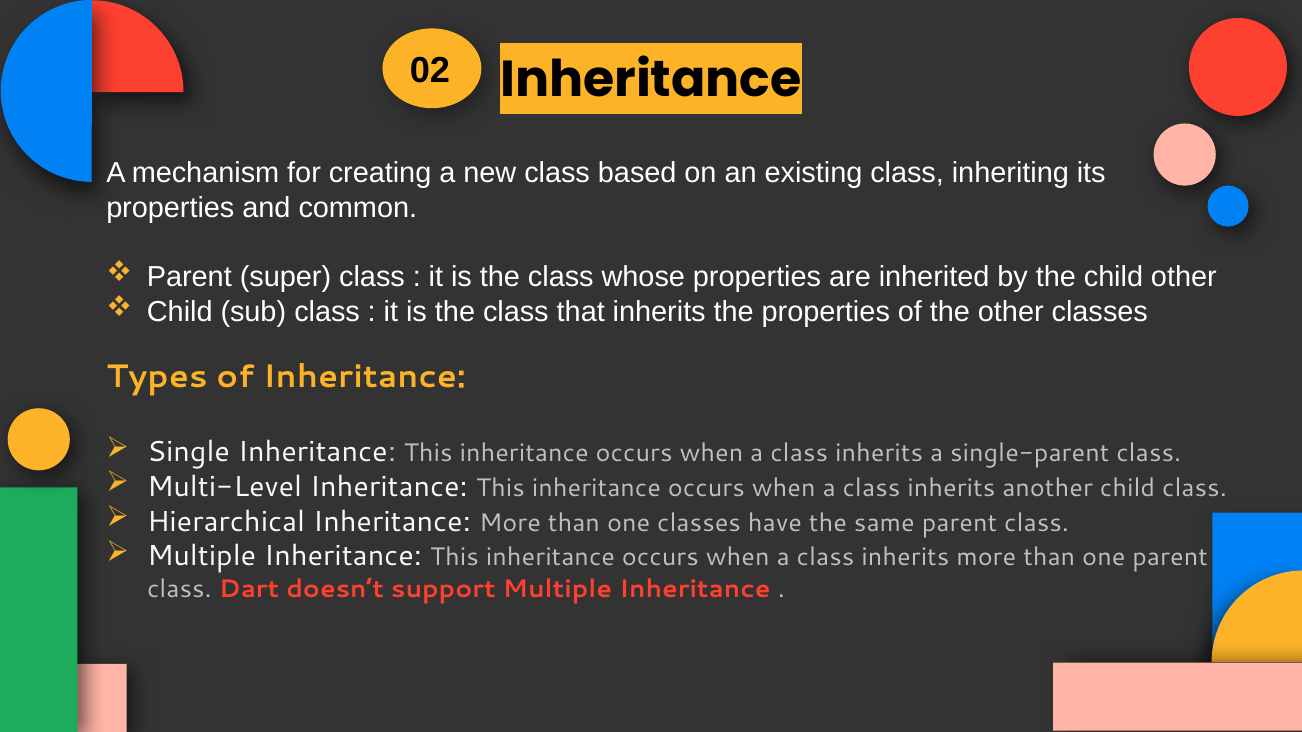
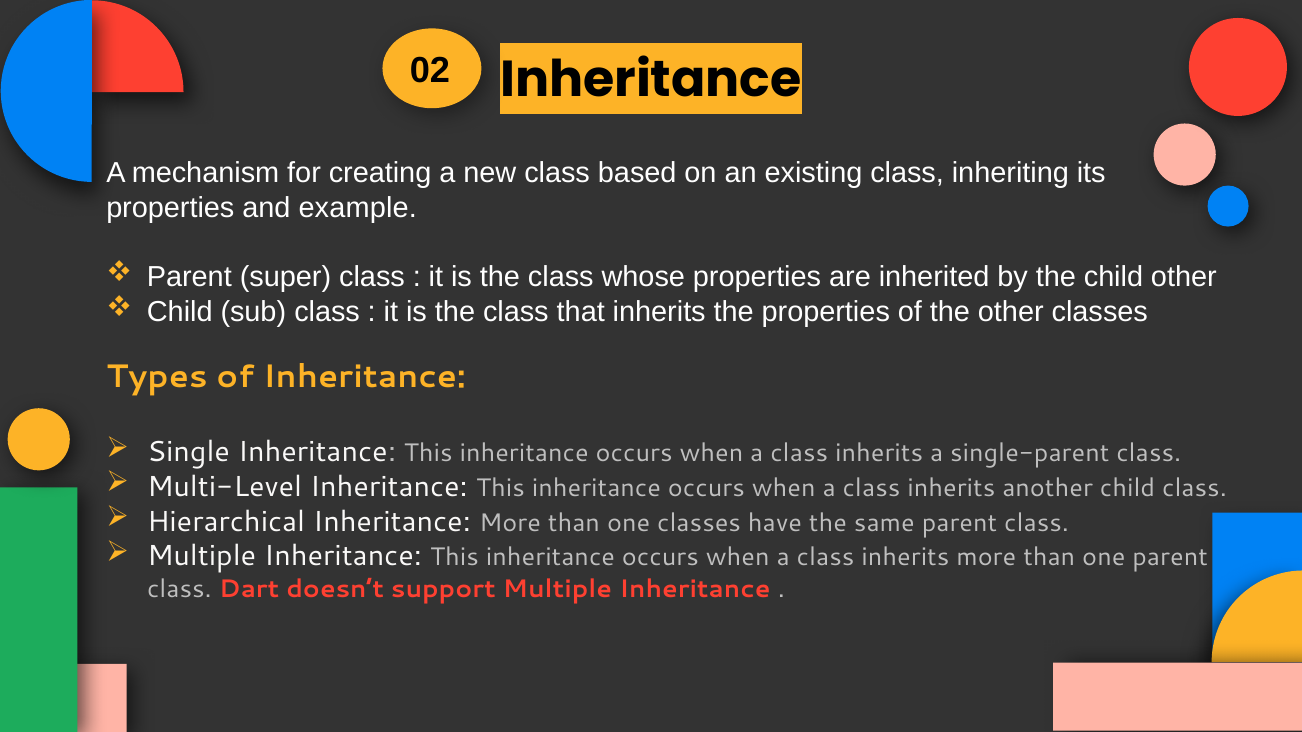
common: common -> example (358, 208)
